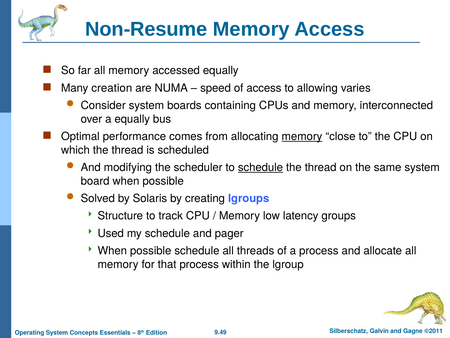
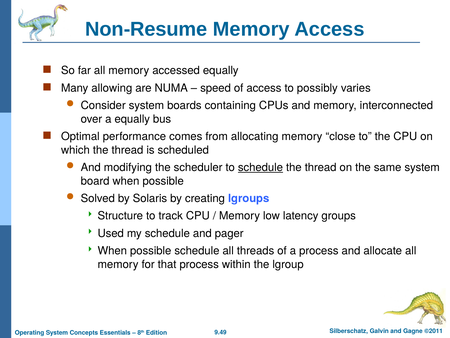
creation: creation -> allowing (112, 88)
allowing: allowing -> possibly (317, 88)
memory underline: present -> none (302, 136)
